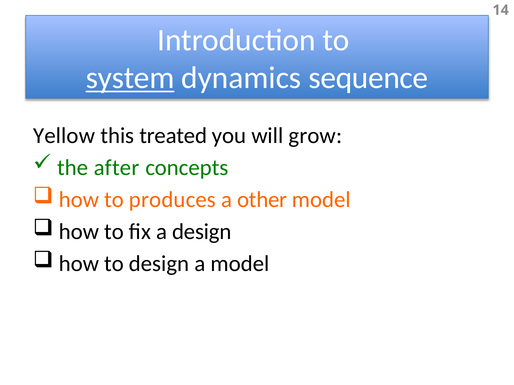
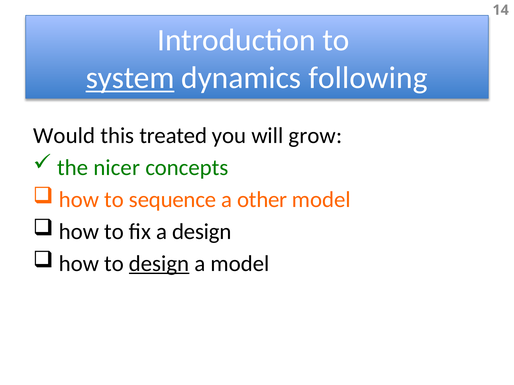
sequence: sequence -> following (368, 78)
Yellow: Yellow -> Would (64, 136)
after: after -> nicer (117, 168)
produces: produces -> sequence (173, 200)
design underline: none -> present (159, 264)
